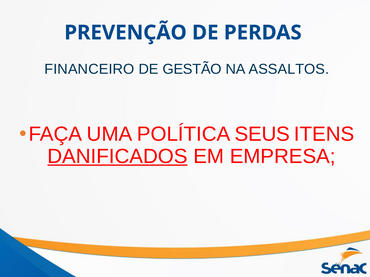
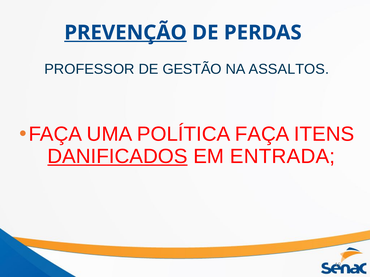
PREVENÇÃO underline: none -> present (126, 33)
FINANCEIRO: FINANCEIRO -> PROFESSOR (89, 69)
POLÍTICA SEUS: SEUS -> FAÇA (262, 134)
EMPRESA: EMPRESA -> ENTRADA (283, 157)
